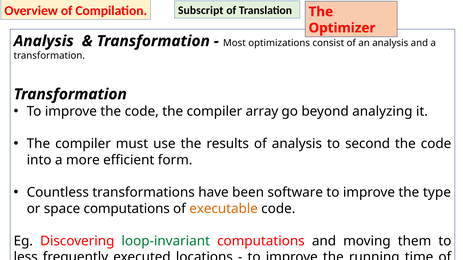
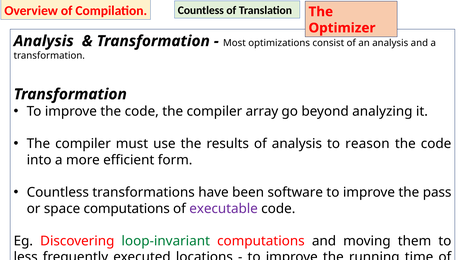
Compilation Subscript: Subscript -> Countless (201, 10)
second: second -> reason (367, 144)
type: type -> pass (437, 193)
executable colour: orange -> purple (224, 209)
